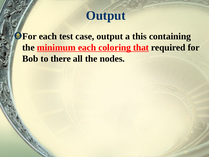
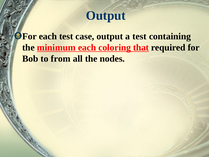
a this: this -> test (139, 36)
there: there -> from (61, 59)
